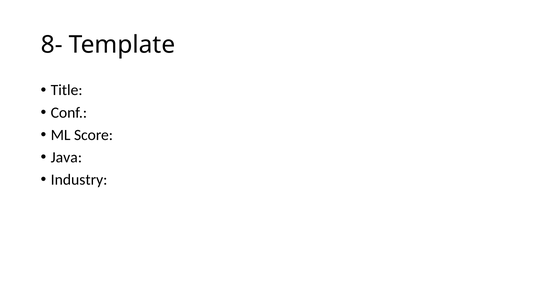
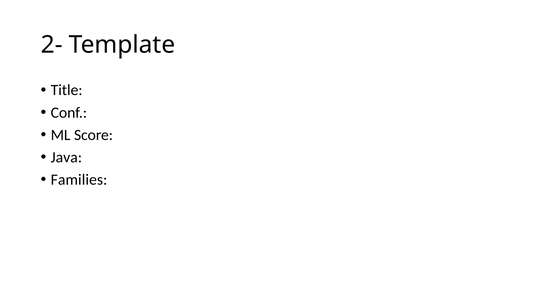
8-: 8- -> 2- (52, 45)
Industry: Industry -> Families (79, 180)
